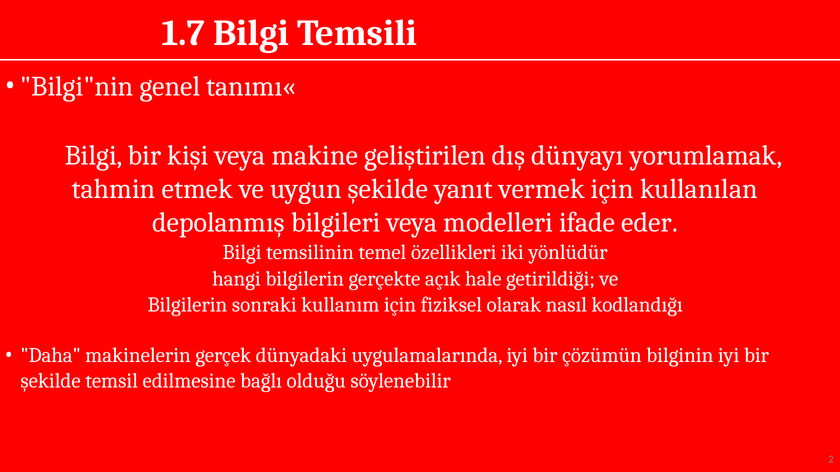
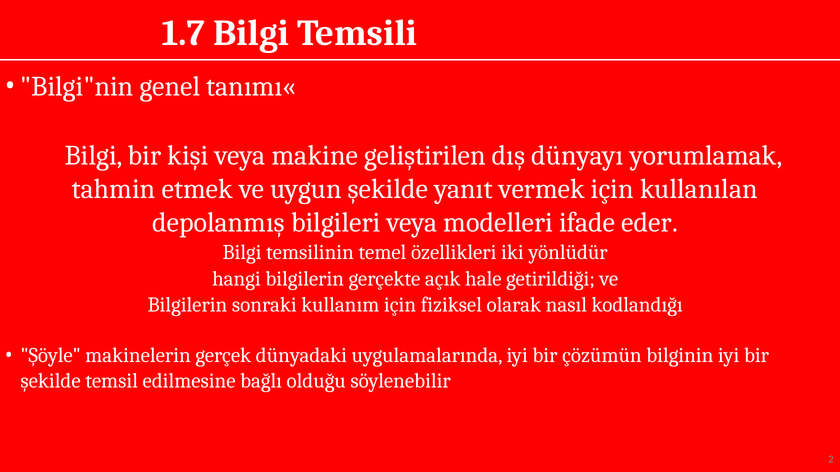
Daha: Daha -> Şöyle (51, 356)
